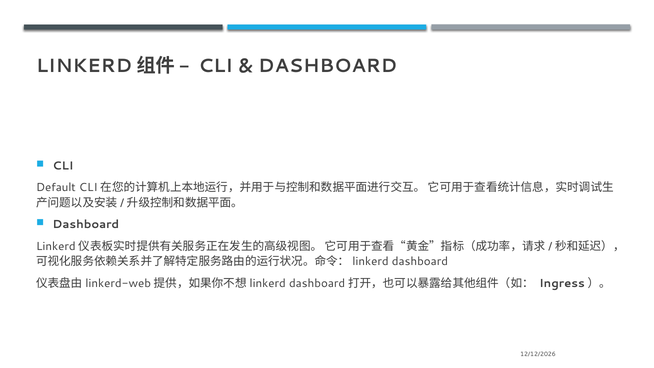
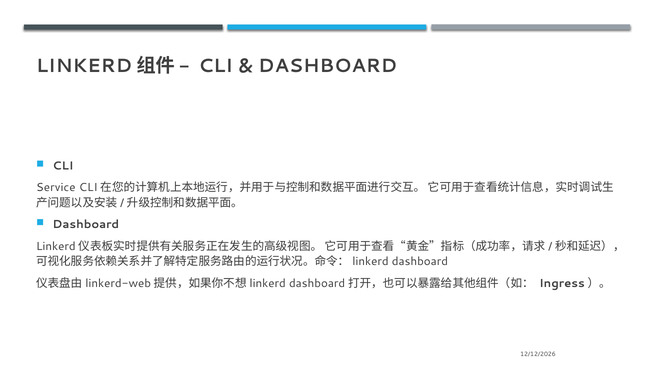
Default: Default -> Service (56, 188)
